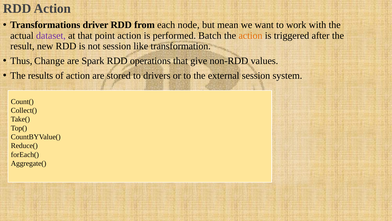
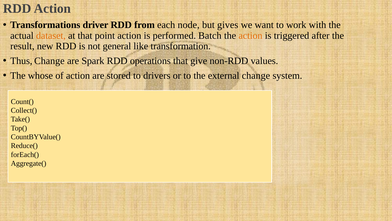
mean: mean -> gives (228, 25)
dataset colour: purple -> orange (51, 35)
not session: session -> general (117, 46)
results: results -> whose (40, 75)
external session: session -> change (256, 75)
